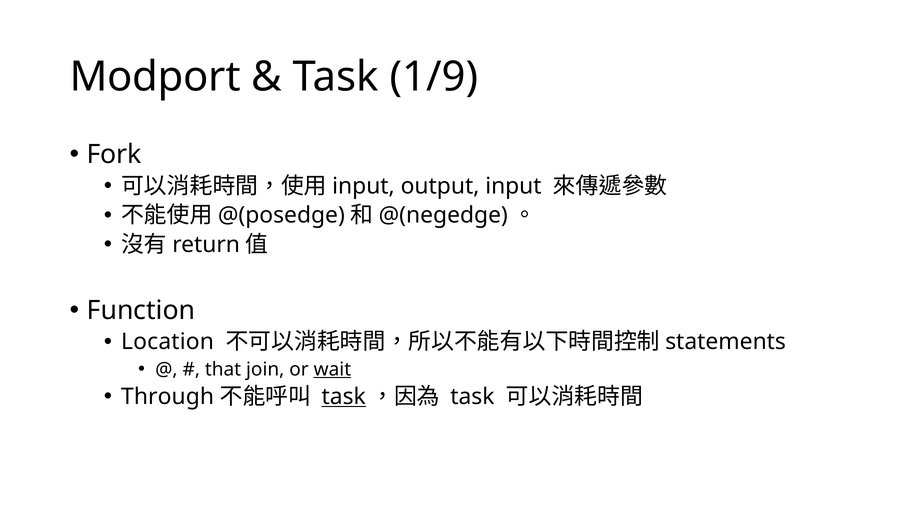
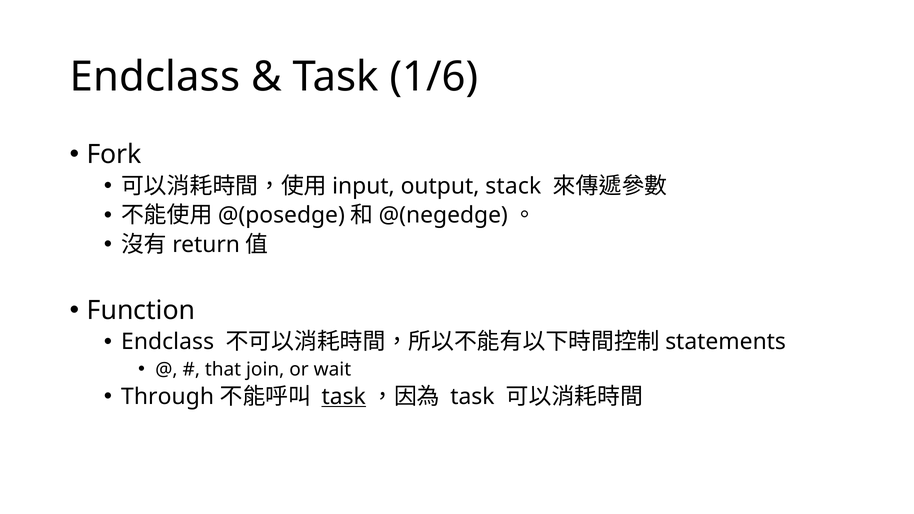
Modport: Modport -> Endclass (155, 77)
1/9: 1/9 -> 1/6 (434, 77)
output input: input -> stack (513, 186)
Location: Location -> Endclass (168, 342)
wait underline: present -> none (332, 369)
